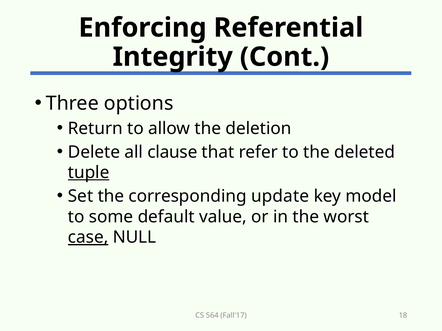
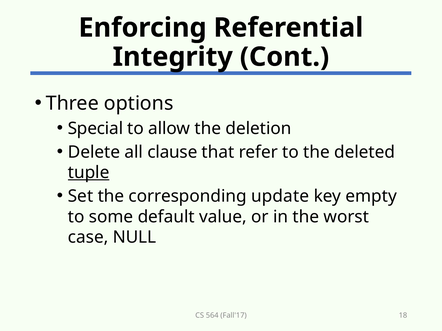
Return: Return -> Special (95, 129)
model: model -> empty (371, 196)
case underline: present -> none (88, 238)
